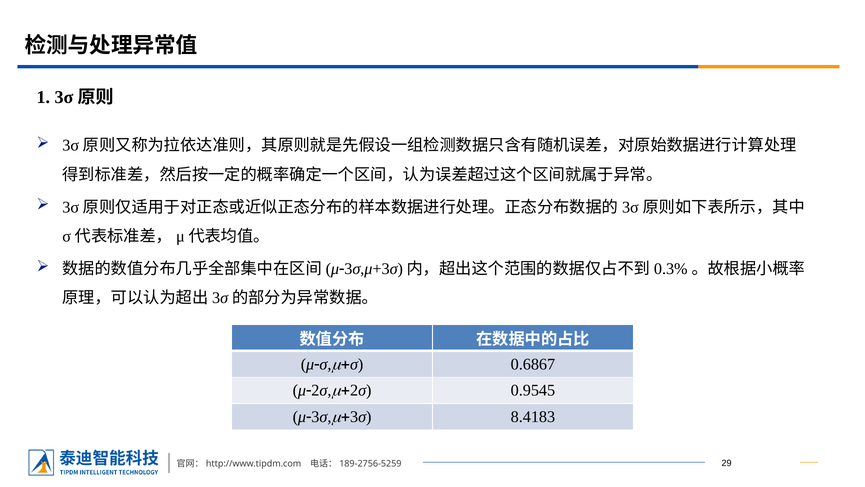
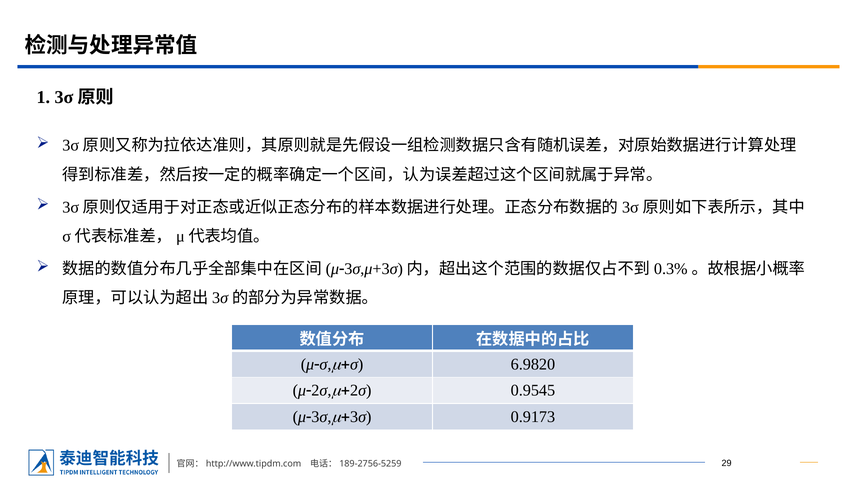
0.6867: 0.6867 -> 6.9820 (533, 364)
8.4183: 8.4183 -> 0.9173 (533, 416)
